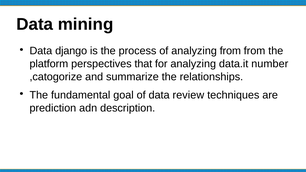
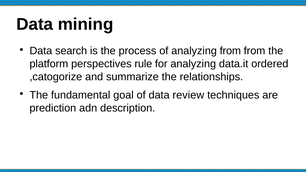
django: django -> search (71, 51)
that: that -> rule (143, 64)
number: number -> ordered (270, 64)
